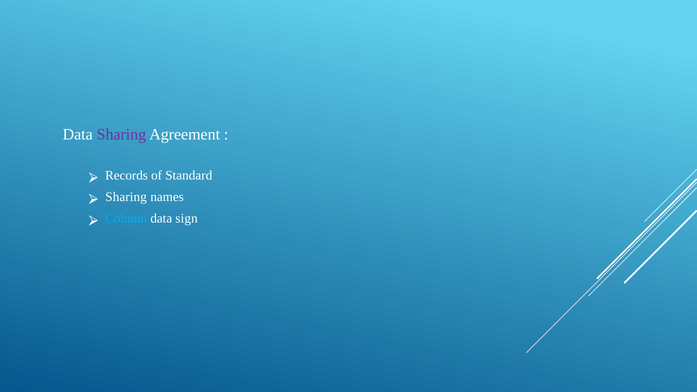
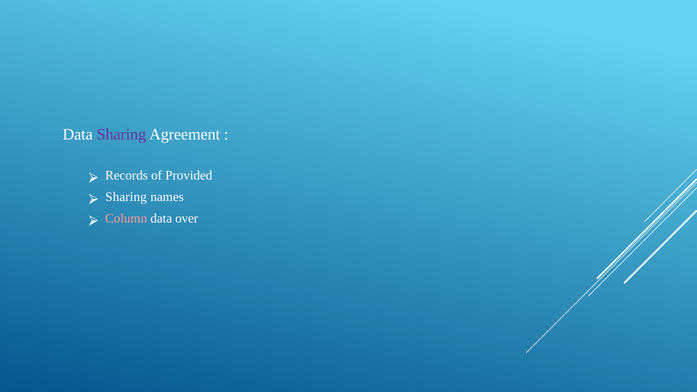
Standard: Standard -> Provided (189, 175)
Column colour: light blue -> pink (126, 218)
sign: sign -> over (187, 218)
